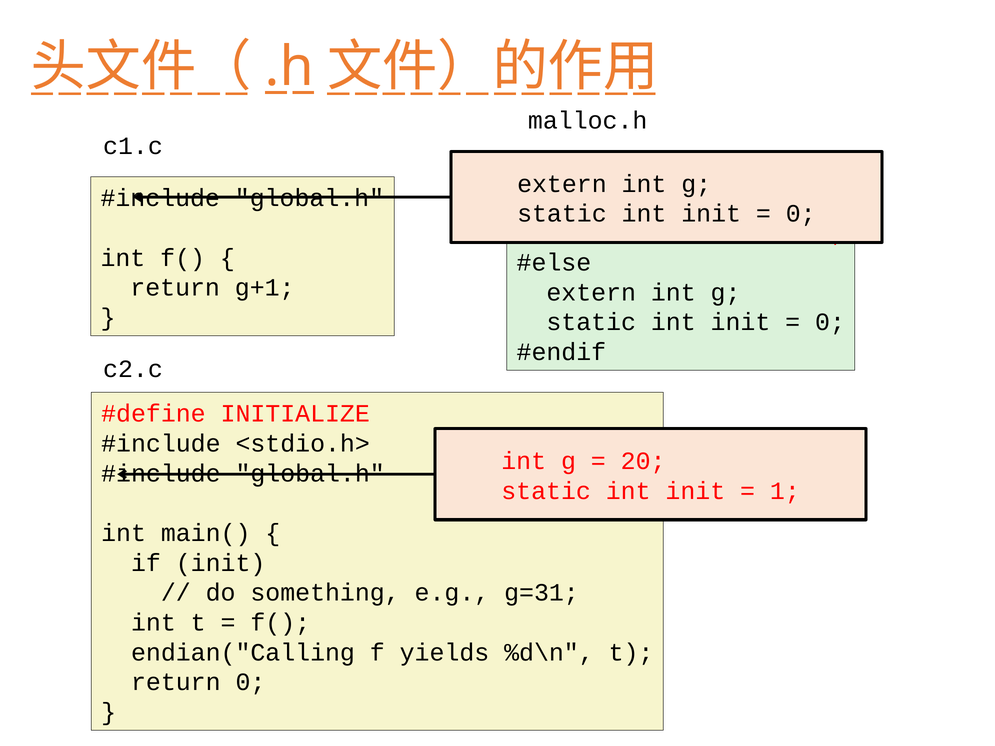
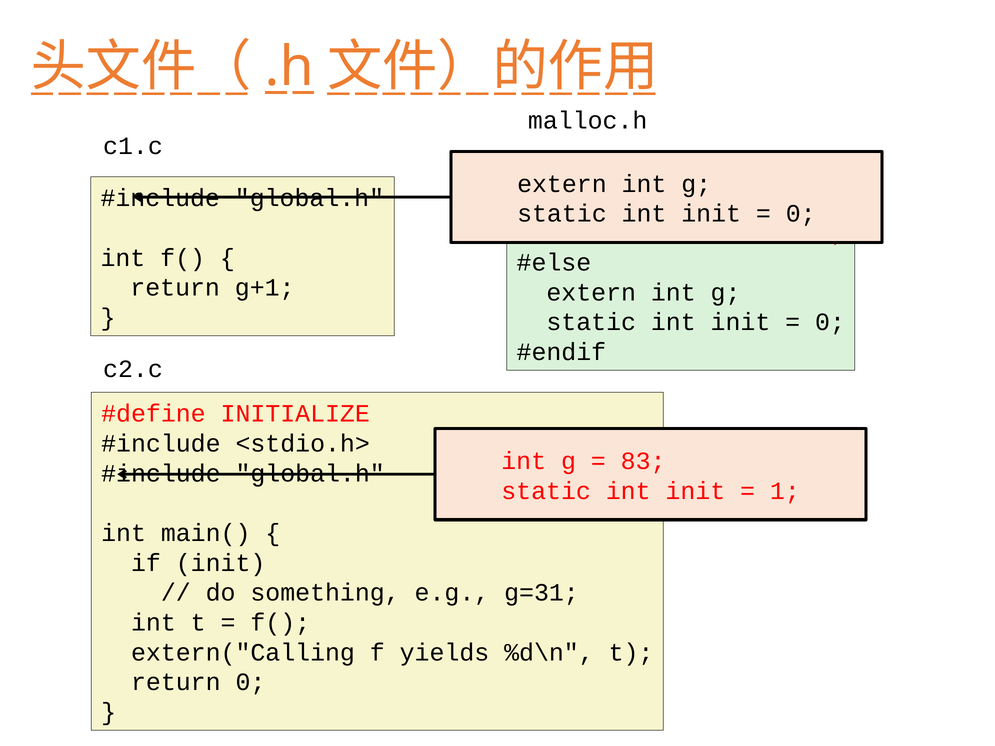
20: 20 -> 83 (643, 461)
endian("Calling: endian("Calling -> extern("Calling (243, 653)
